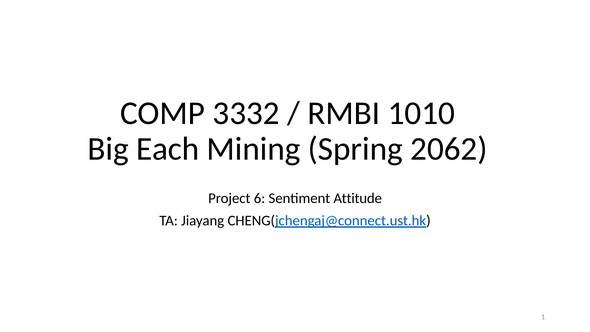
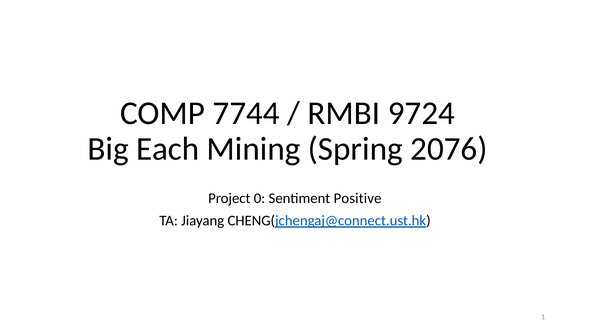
3332: 3332 -> 7744 (246, 113)
1010: 1010 -> 9724 (421, 113)
2062: 2062 -> 2076 (449, 149)
6: 6 -> 0 (260, 198)
Attitude: Attitude -> Positive (358, 198)
